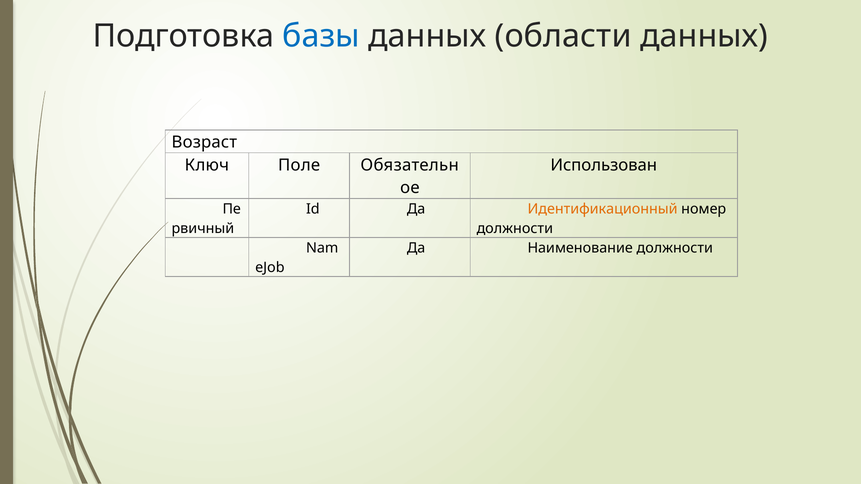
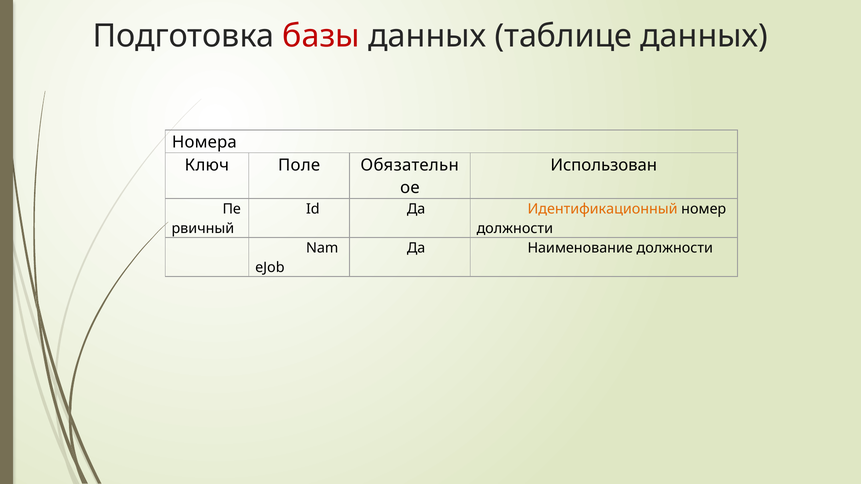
базы colour: blue -> red (321, 36)
области: области -> таблице (563, 36)
Возраст: Возраст -> Номера (204, 142)
